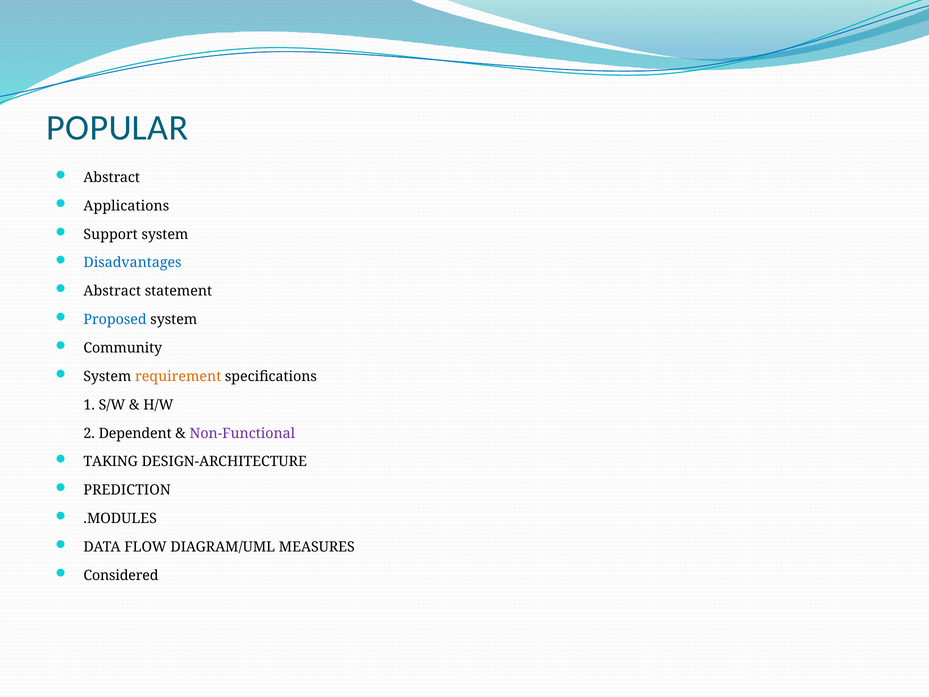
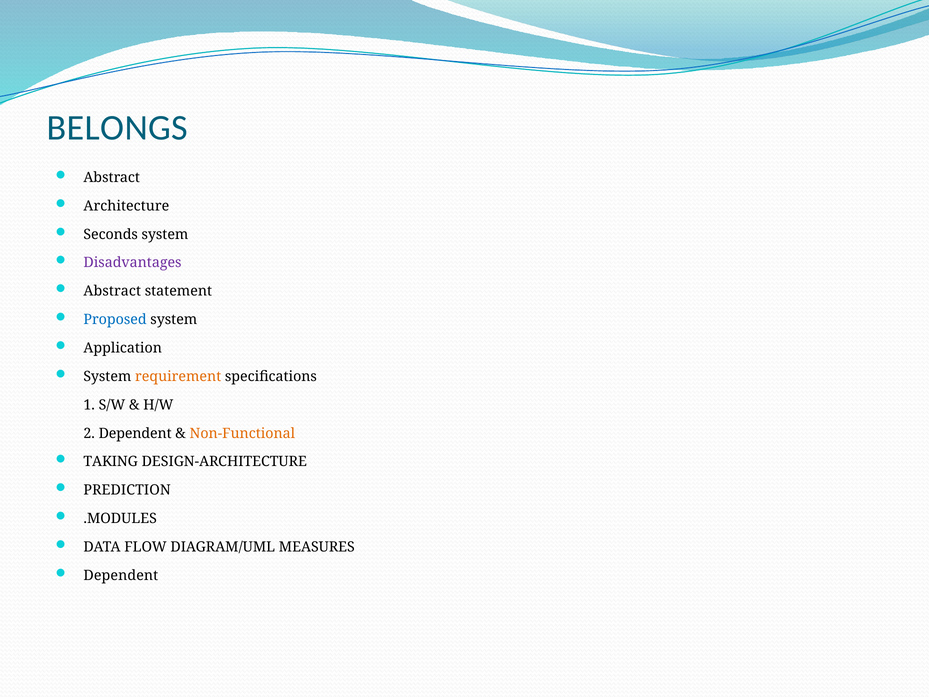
POPULAR: POPULAR -> BELONGS (117, 128)
Applications: Applications -> Architecture (126, 206)
Support: Support -> Seconds (111, 234)
Disadvantages colour: blue -> purple (132, 263)
Community: Community -> Application (123, 348)
Non-Functional colour: purple -> orange (242, 433)
Considered: Considered -> Dependent (121, 575)
